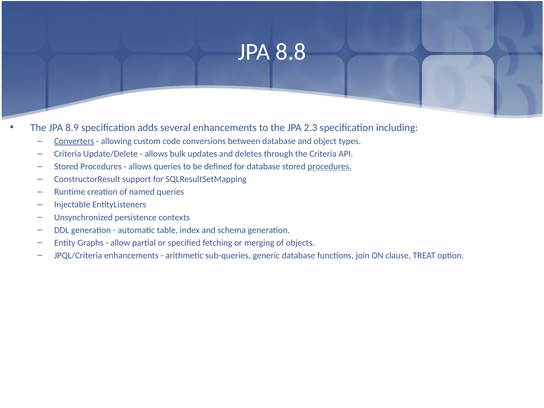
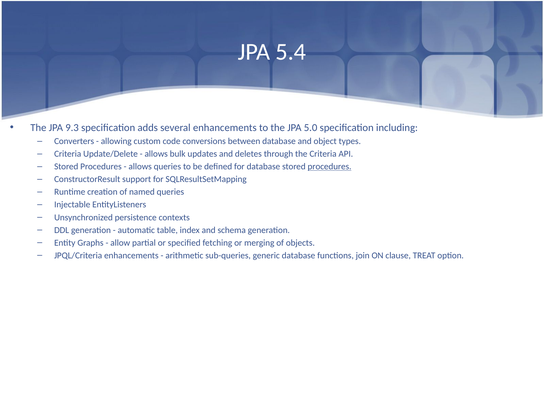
8.8: 8.8 -> 5.4 (291, 52)
8.9: 8.9 -> 9.3 (72, 128)
2.3: 2.3 -> 5.0 (311, 128)
Converters underline: present -> none (74, 141)
